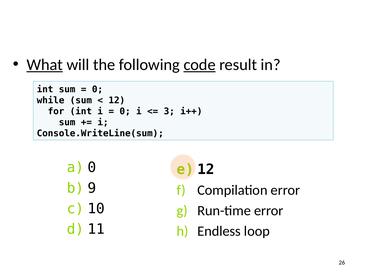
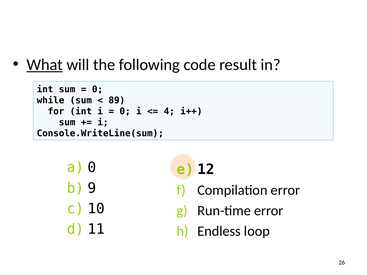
code underline: present -> none (200, 65)
12: 12 -> 89 (117, 100)
3: 3 -> 4 (169, 111)
